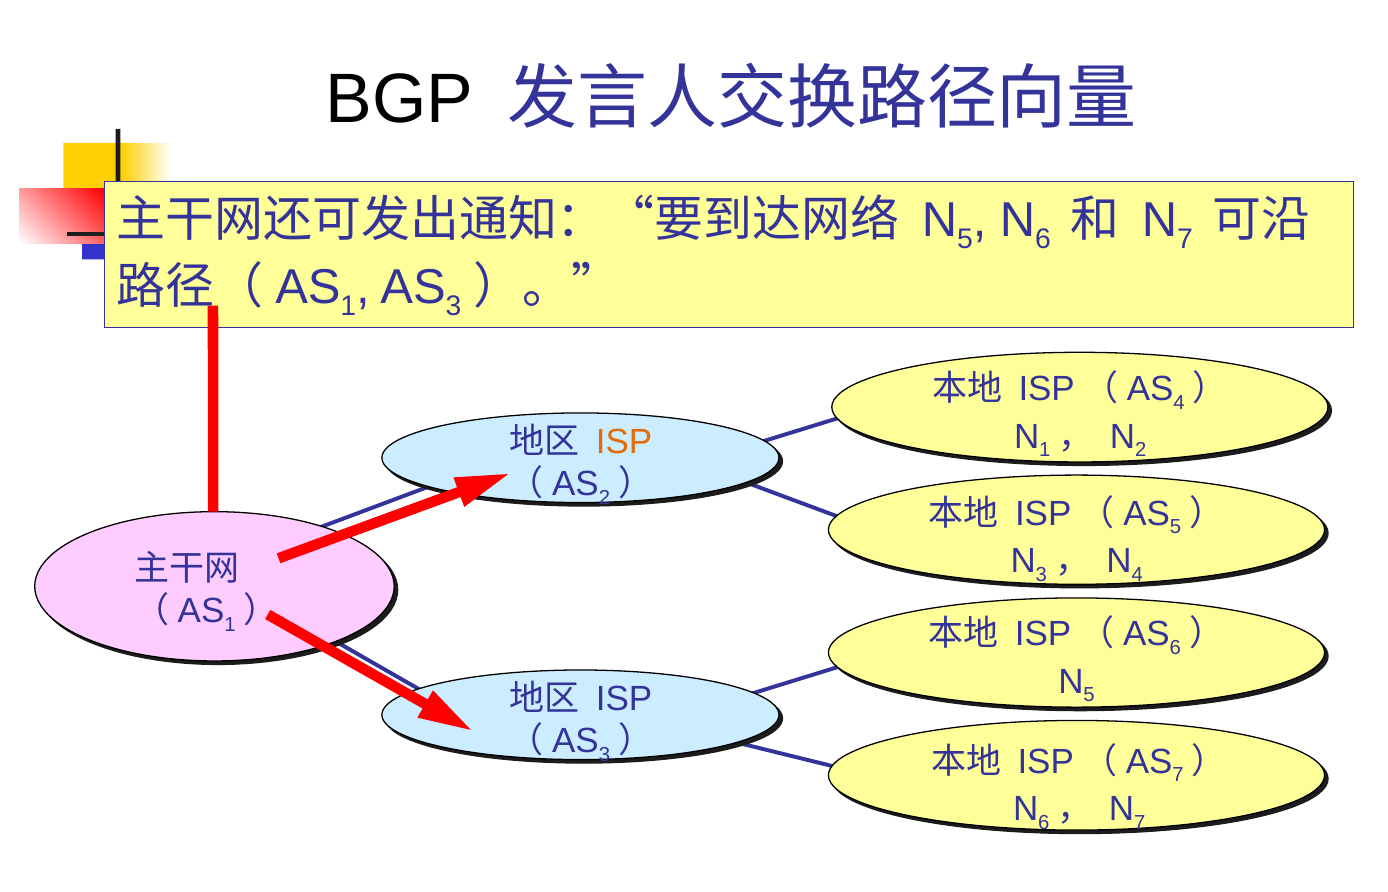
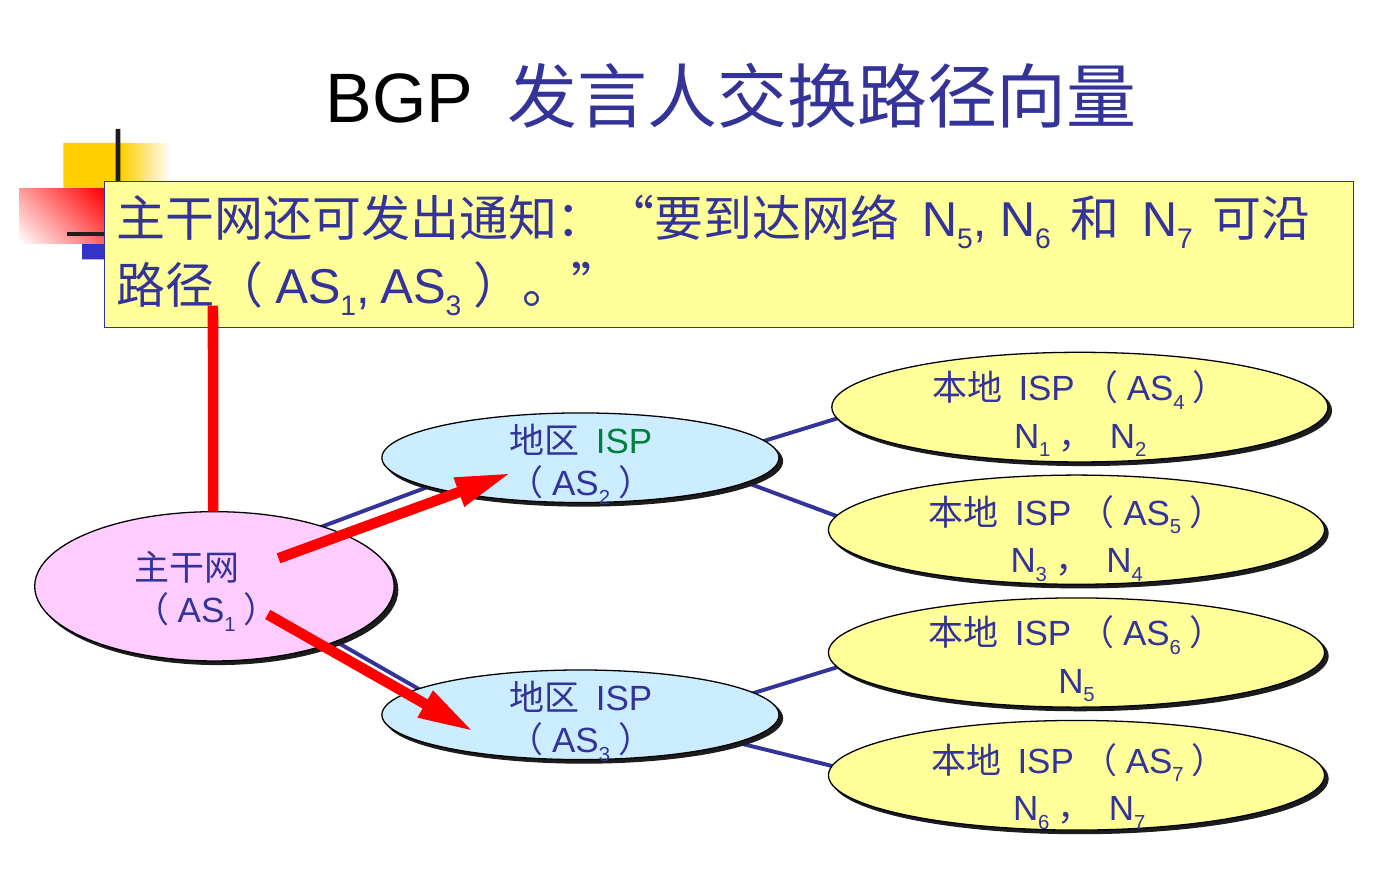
ISP colour: orange -> green (624, 442)
